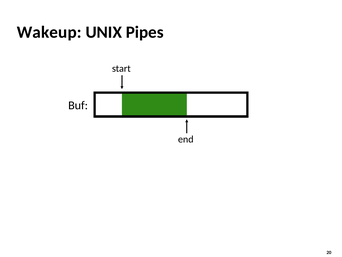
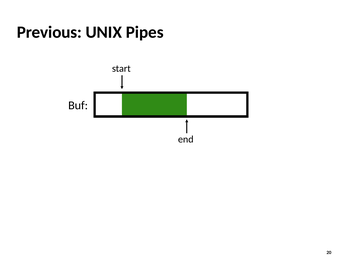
Wakeup: Wakeup -> Previous (49, 32)
